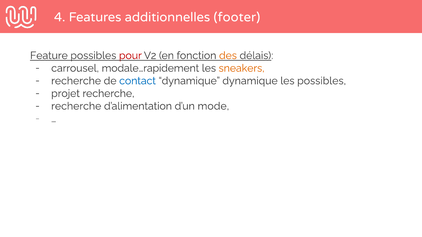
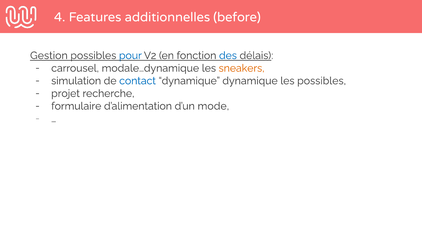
footer: footer -> before (237, 17)
Feature: Feature -> Gestion (49, 56)
pour colour: red -> blue (130, 56)
des colour: orange -> blue (228, 56)
modale…rapidement: modale…rapidement -> modale…dynamique (150, 68)
recherche: recherche -> simulation (76, 81)
recherche: recherche -> formulaire (76, 106)
